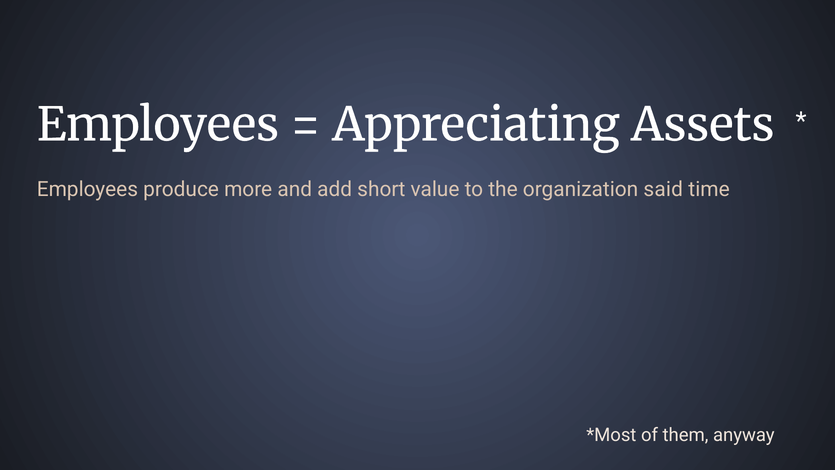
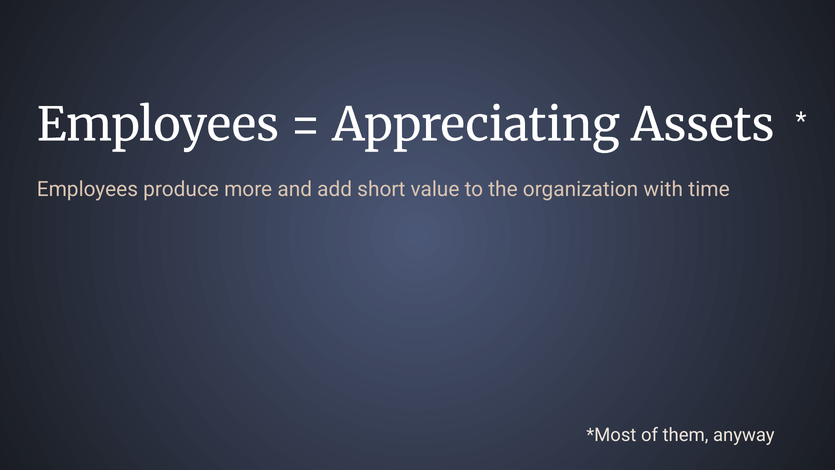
said: said -> with (663, 189)
